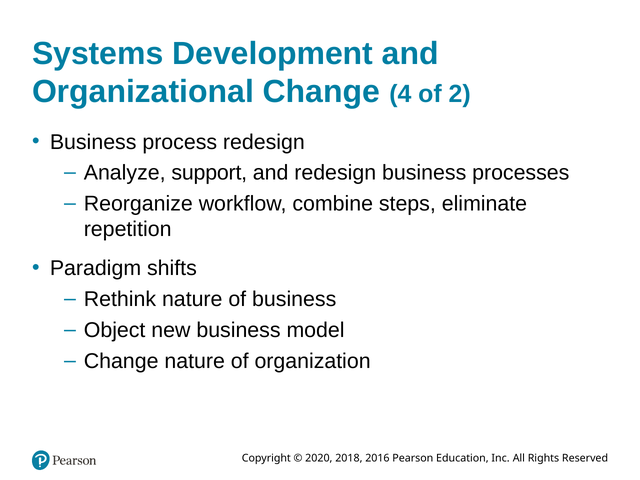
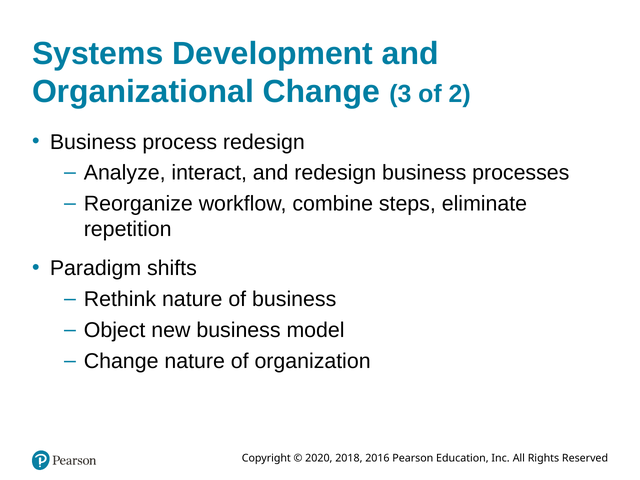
4: 4 -> 3 (400, 94)
support: support -> interact (209, 173)
